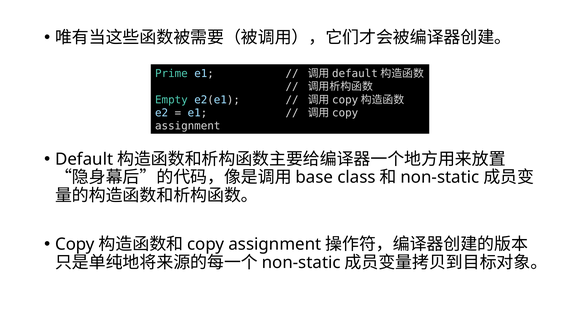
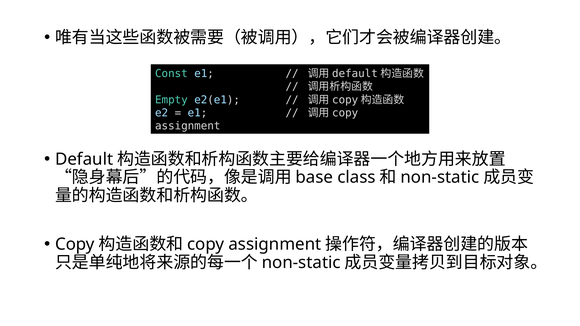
Prime: Prime -> Const (171, 74)
